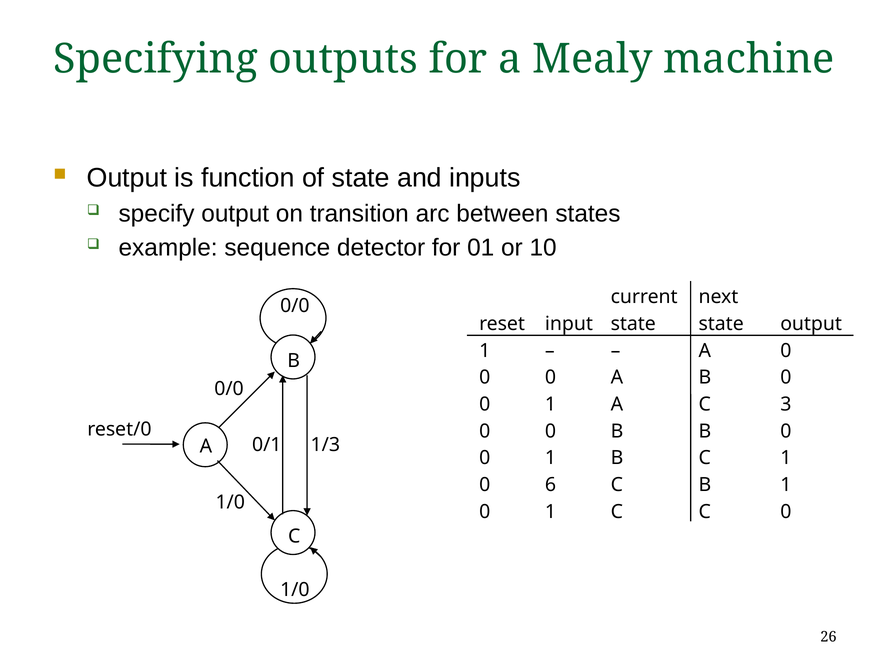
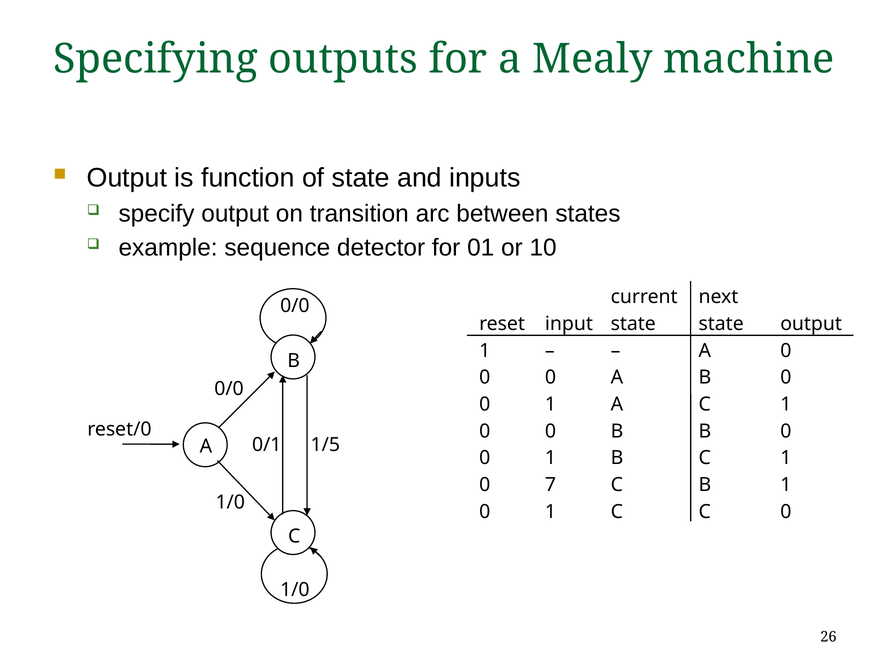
A C 3: 3 -> 1 (786, 404)
1/3: 1/3 -> 1/5 (325, 445)
6: 6 -> 7 (551, 485)
